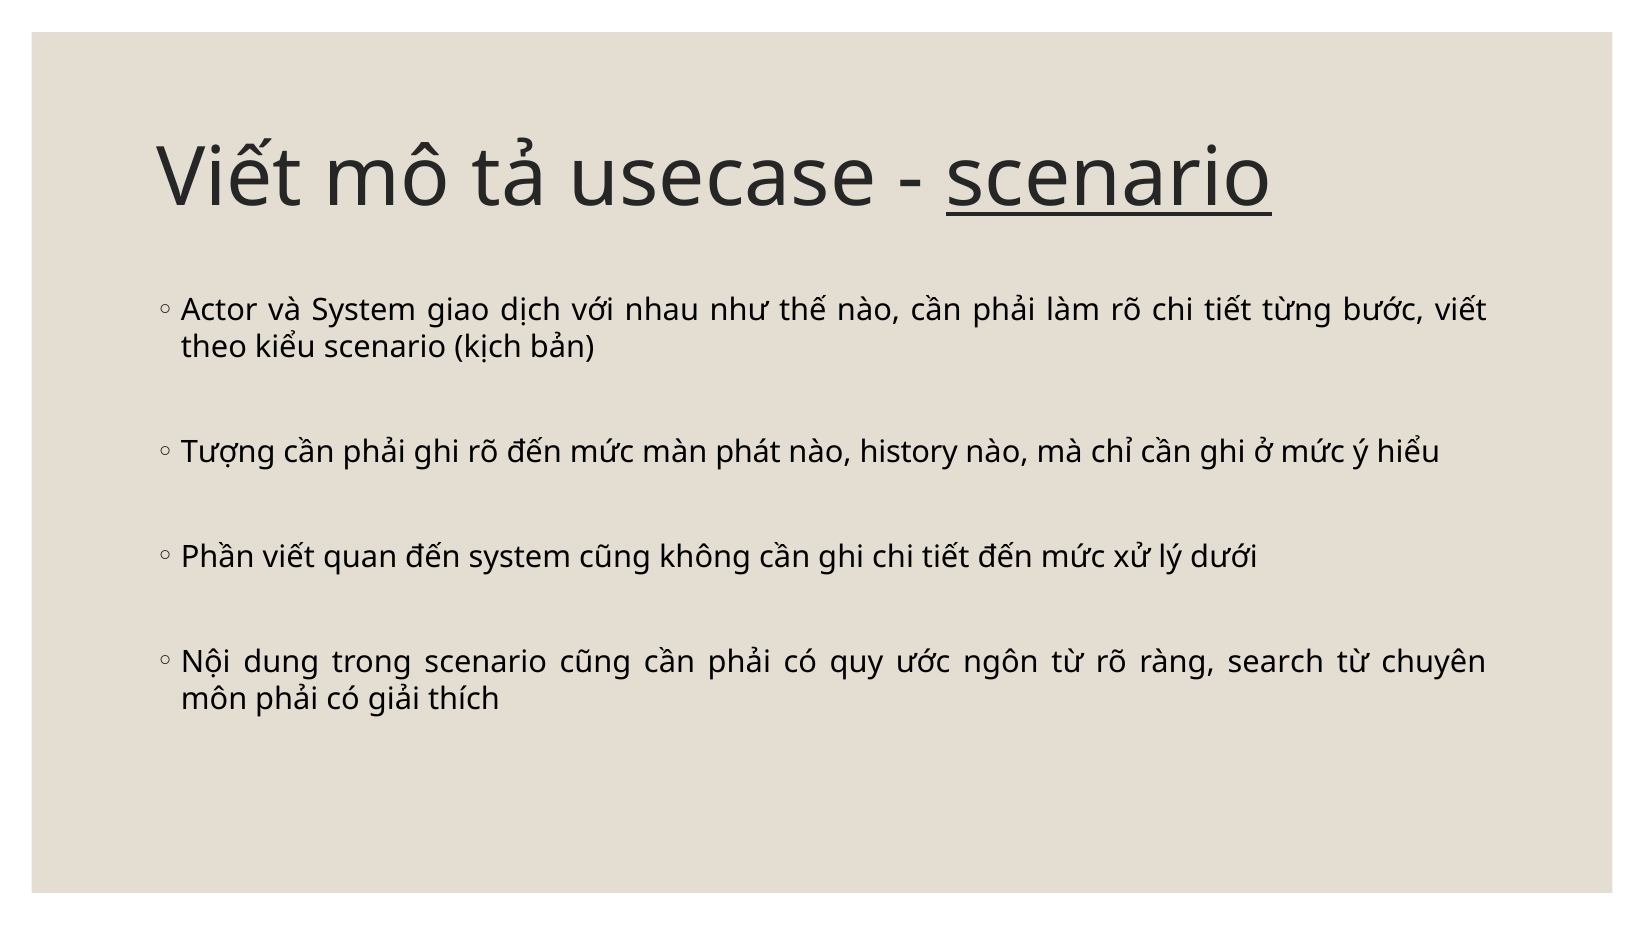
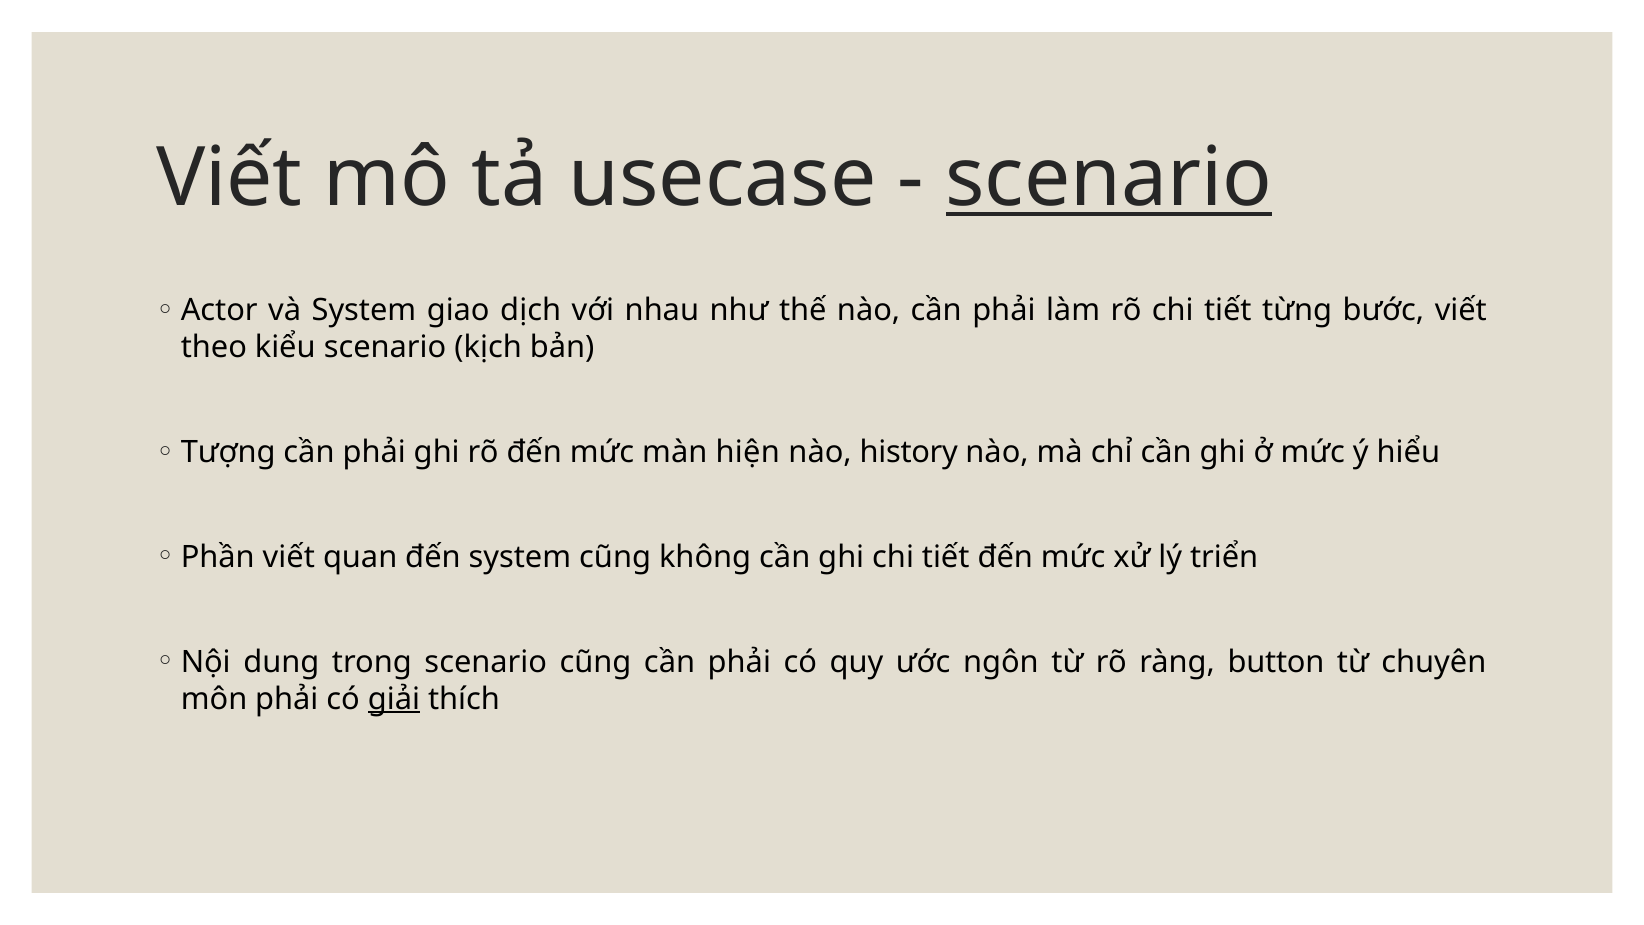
phát: phát -> hiện (748, 452)
dưới: dưới -> triển (1224, 557)
search: search -> button (1276, 662)
giải underline: none -> present (394, 699)
